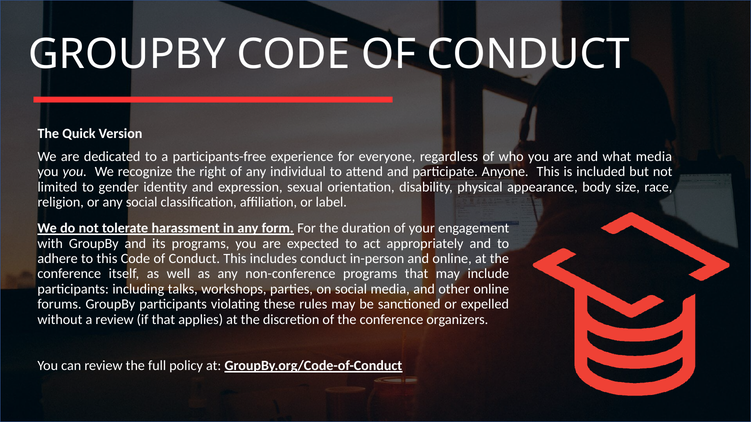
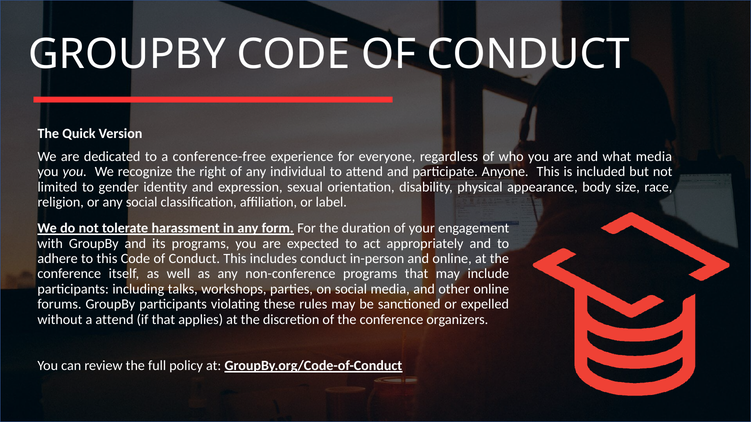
participants-free: participants-free -> conference-free (219, 157)
a review: review -> attend (114, 320)
